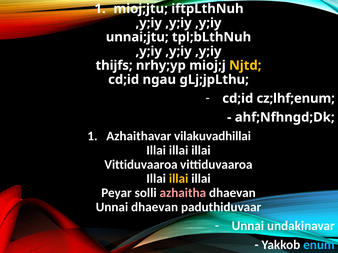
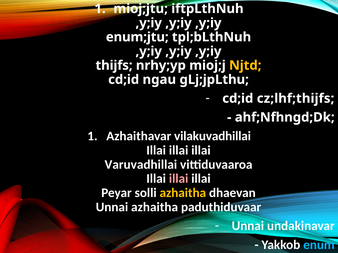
unnai;jtu: unnai;jtu -> enum;jtu (137, 37)
cz;lhf;enum: cz;lhf;enum -> cz;lhf;thijfs (296, 99)
Vittiduvaaroa: Vittiduvaaroa -> Varuvadhillai (141, 165)
illai colour: yellow -> pink (179, 179)
azhaitha colour: pink -> yellow (183, 193)
Unnai dhaevan: dhaevan -> azhaitha (155, 207)
